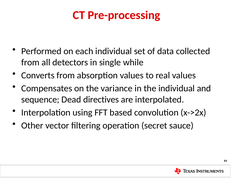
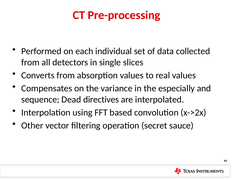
while: while -> slices (133, 62)
the individual: individual -> especially (177, 88)
